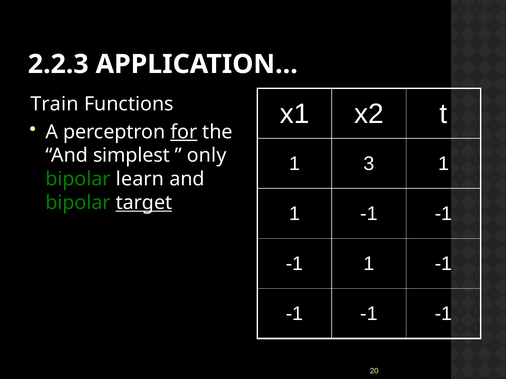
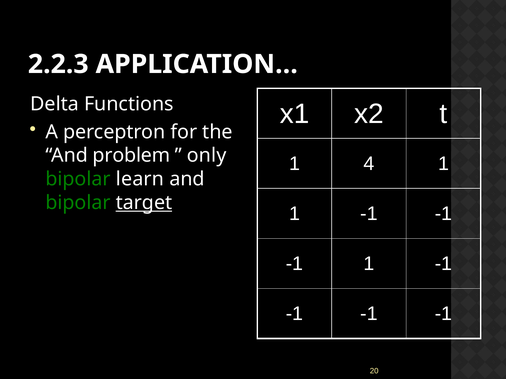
Train: Train -> Delta (55, 104)
for underline: present -> none (184, 132)
simplest: simplest -> problem (131, 156)
3: 3 -> 4 (369, 164)
